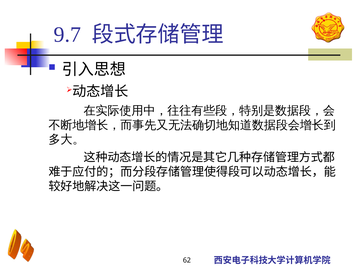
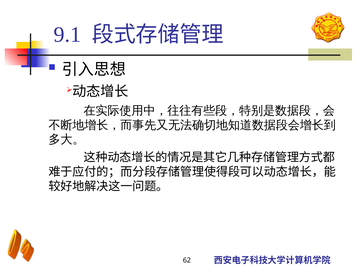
9.7: 9.7 -> 9.1 (67, 34)
